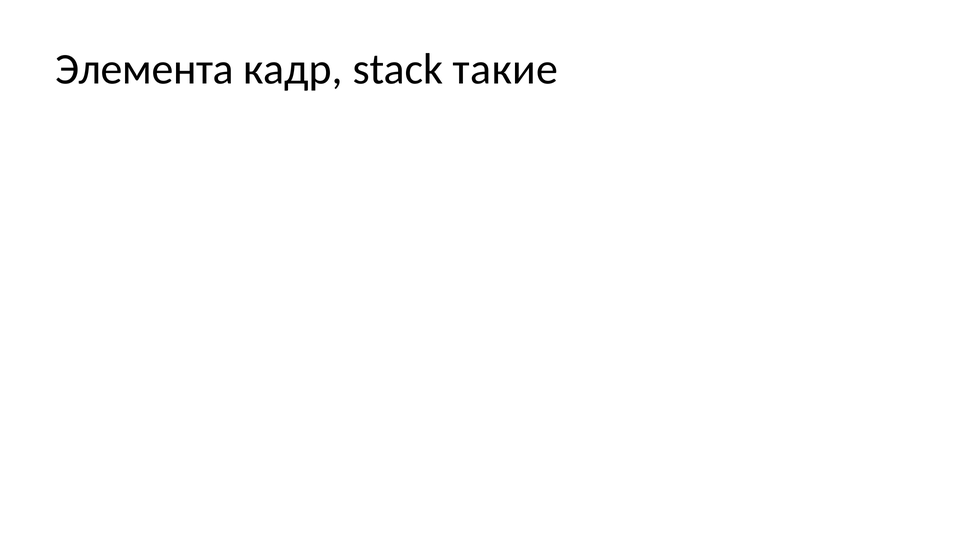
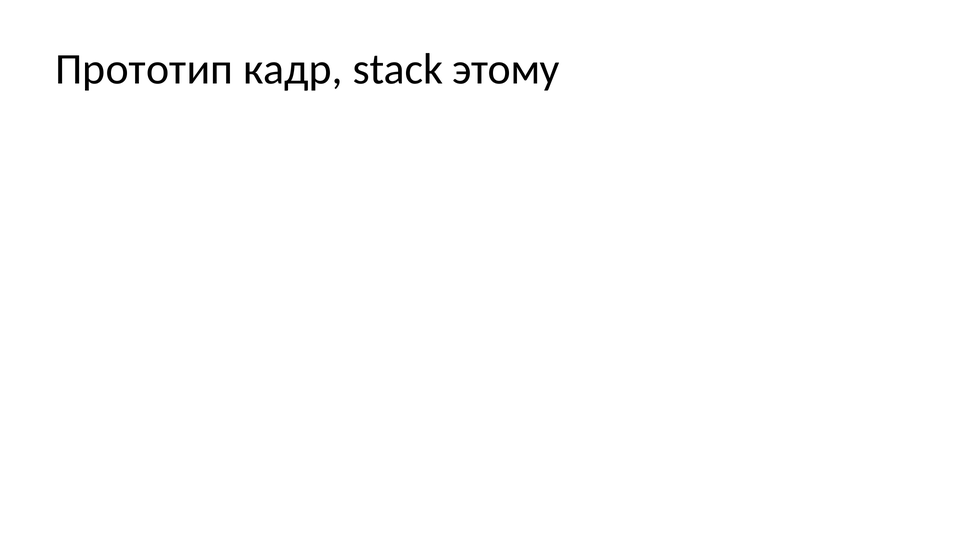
Элемента: Элемента -> Прототип (144, 69)
такие: такие -> этому (506, 69)
